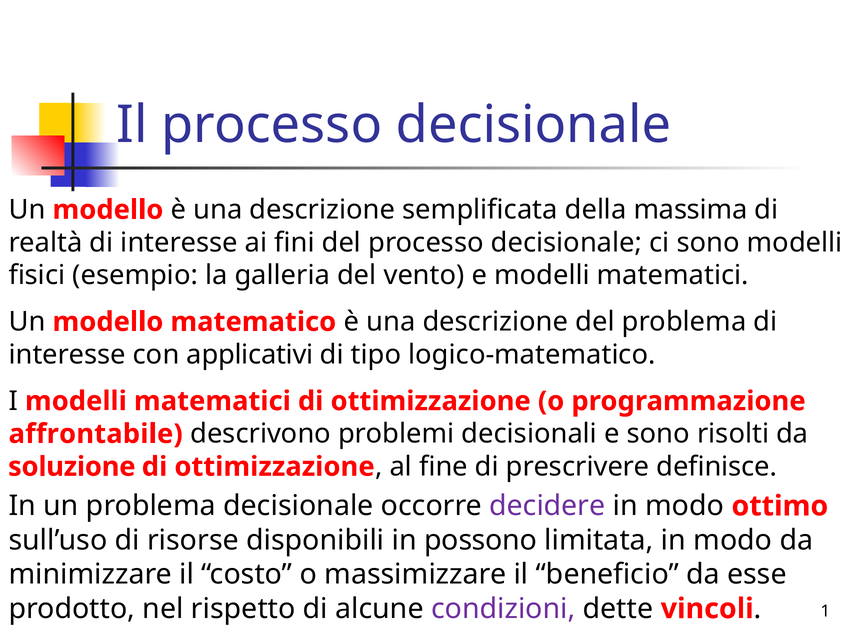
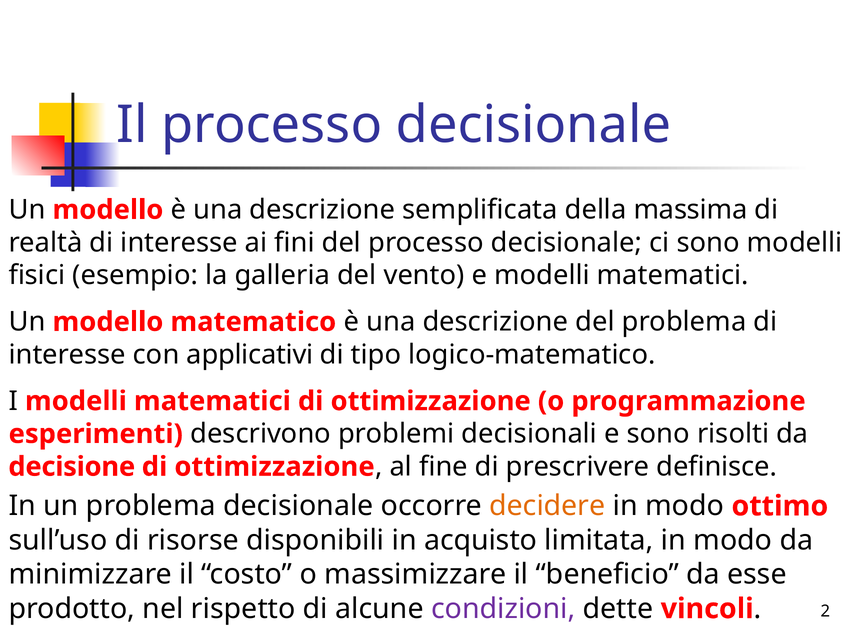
affrontabile: affrontabile -> esperimenti (96, 434)
soluzione: soluzione -> decisione (72, 467)
decidere colour: purple -> orange (547, 507)
possono: possono -> acquisto (481, 541)
1: 1 -> 2 (825, 612)
